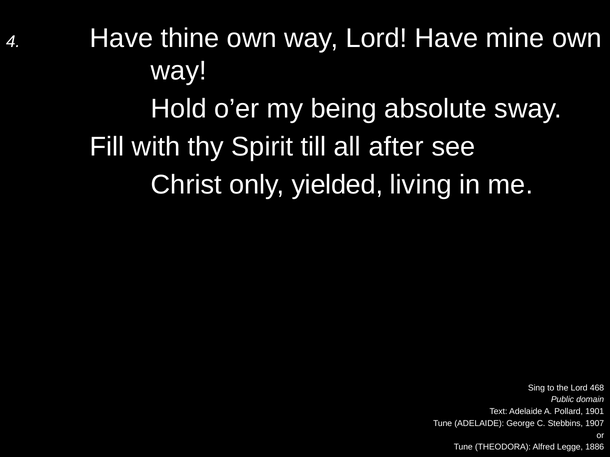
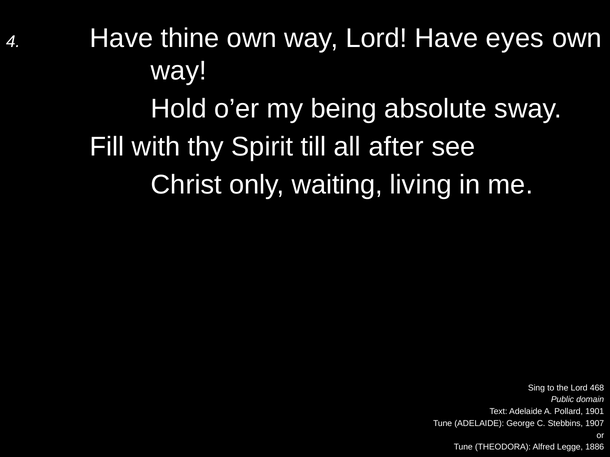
mine: mine -> eyes (515, 39)
yielded: yielded -> waiting (337, 185)
